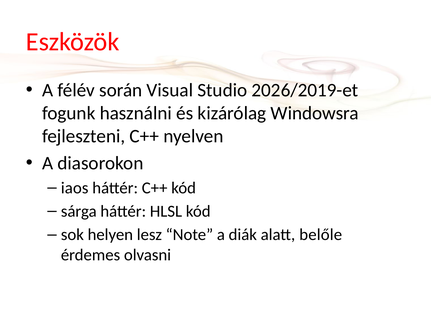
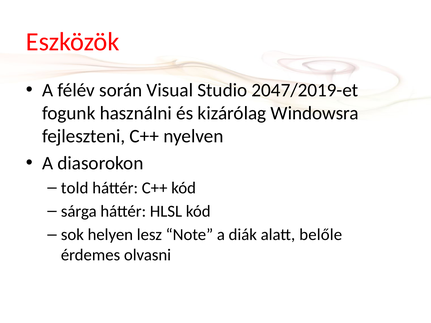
2026/2019-et: 2026/2019-et -> 2047/2019-et (305, 90)
iaos: iaos -> told (75, 188)
